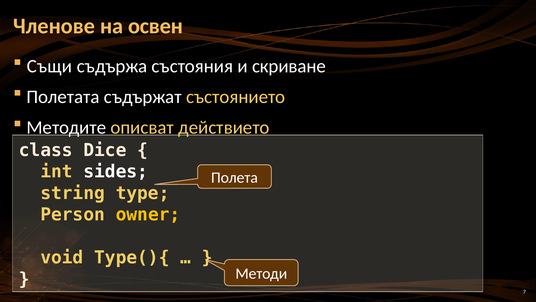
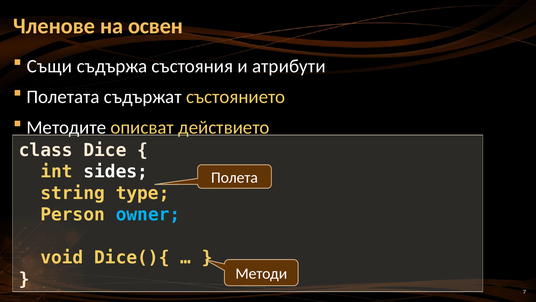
скриване: скриване -> атрибути (289, 66)
owner colour: yellow -> light blue (148, 214)
Type(){: Type(){ -> Dice(){ (132, 257)
